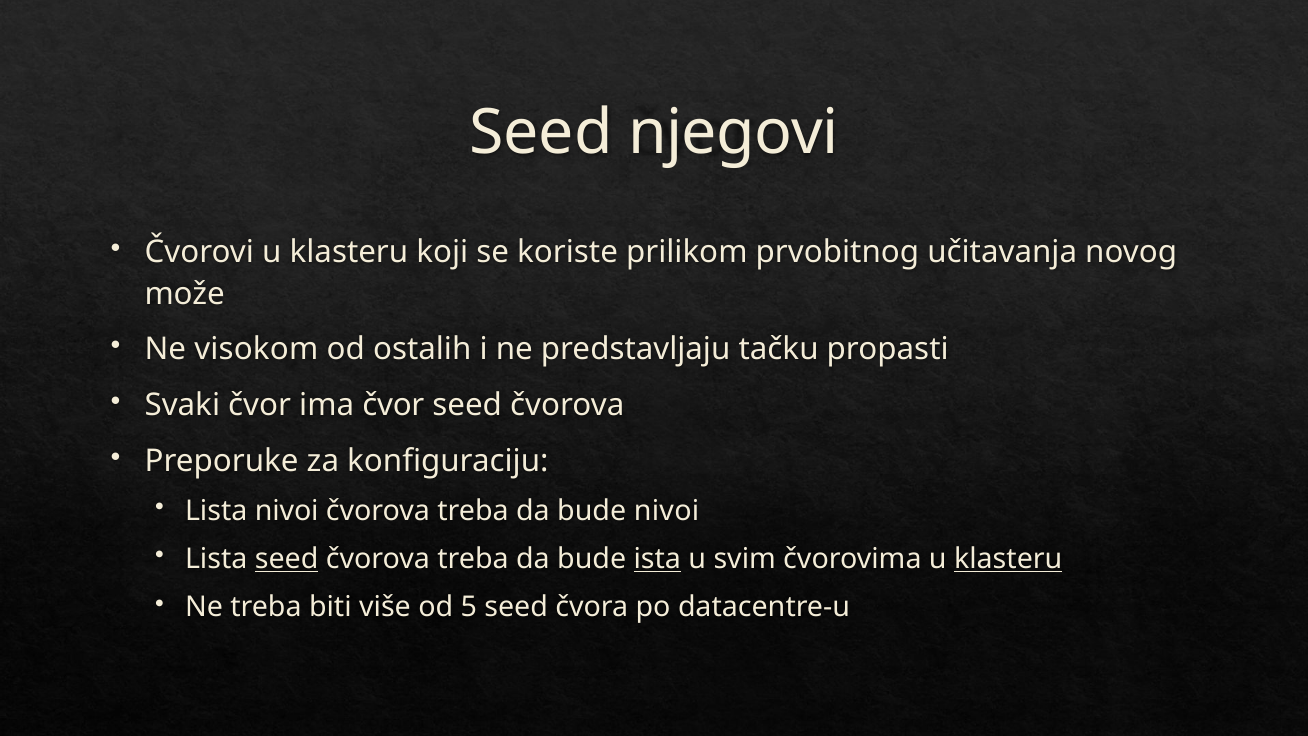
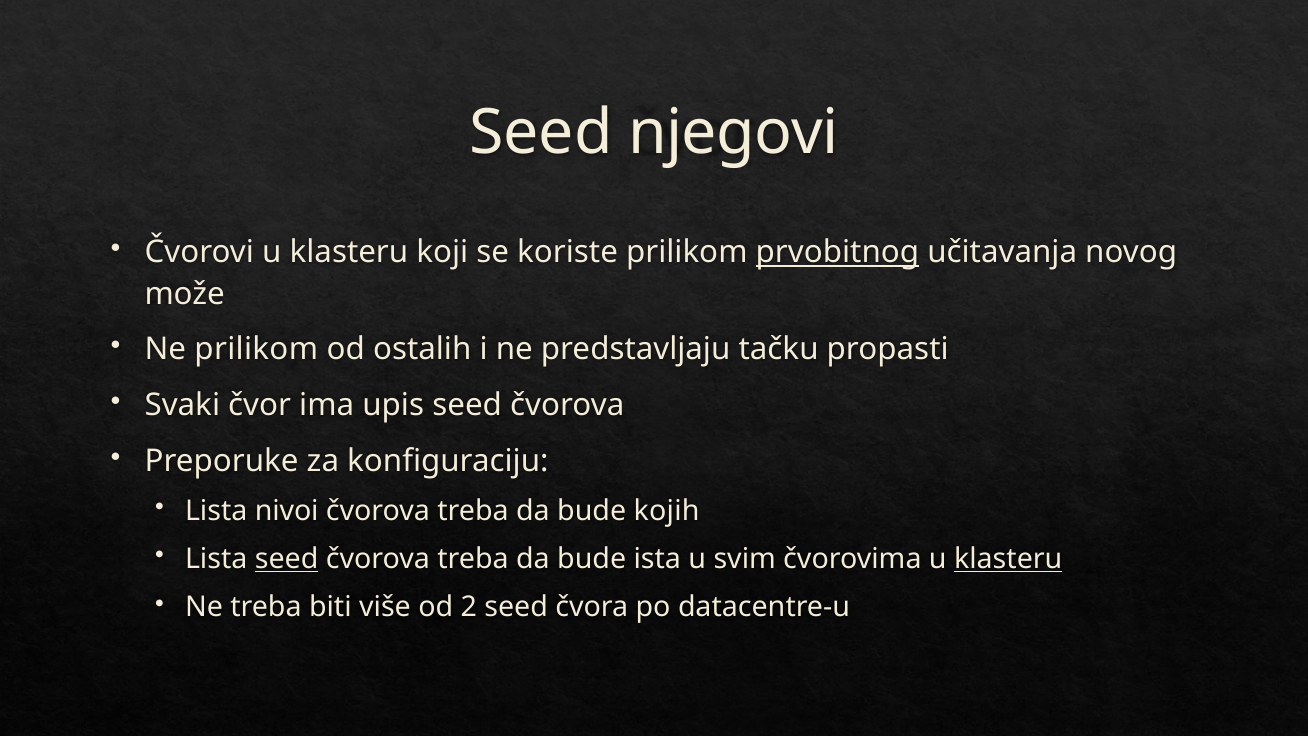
prvobitnog underline: none -> present (837, 252)
Ne visokom: visokom -> prilikom (256, 350)
ima čvor: čvor -> upis (393, 405)
bude nivoi: nivoi -> kojih (667, 511)
ista underline: present -> none (657, 559)
5: 5 -> 2 (469, 607)
